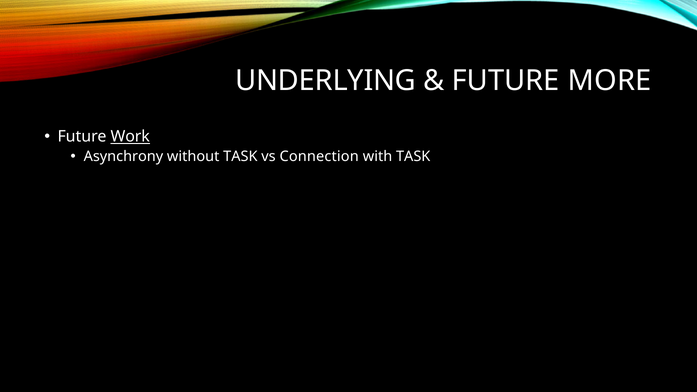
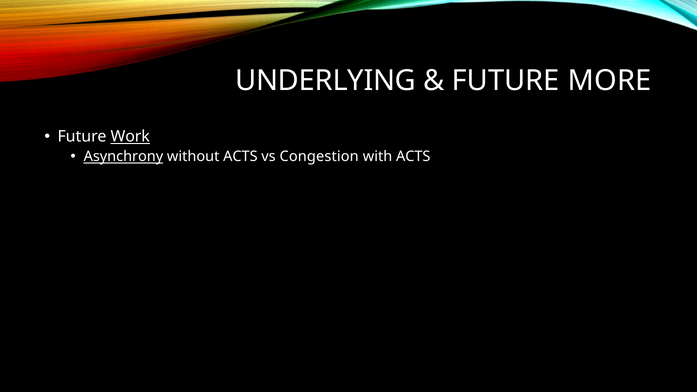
Asynchrony underline: none -> present (123, 157)
without TASK: TASK -> ACTS (240, 157)
Connection: Connection -> Congestion (319, 157)
with TASK: TASK -> ACTS (413, 157)
